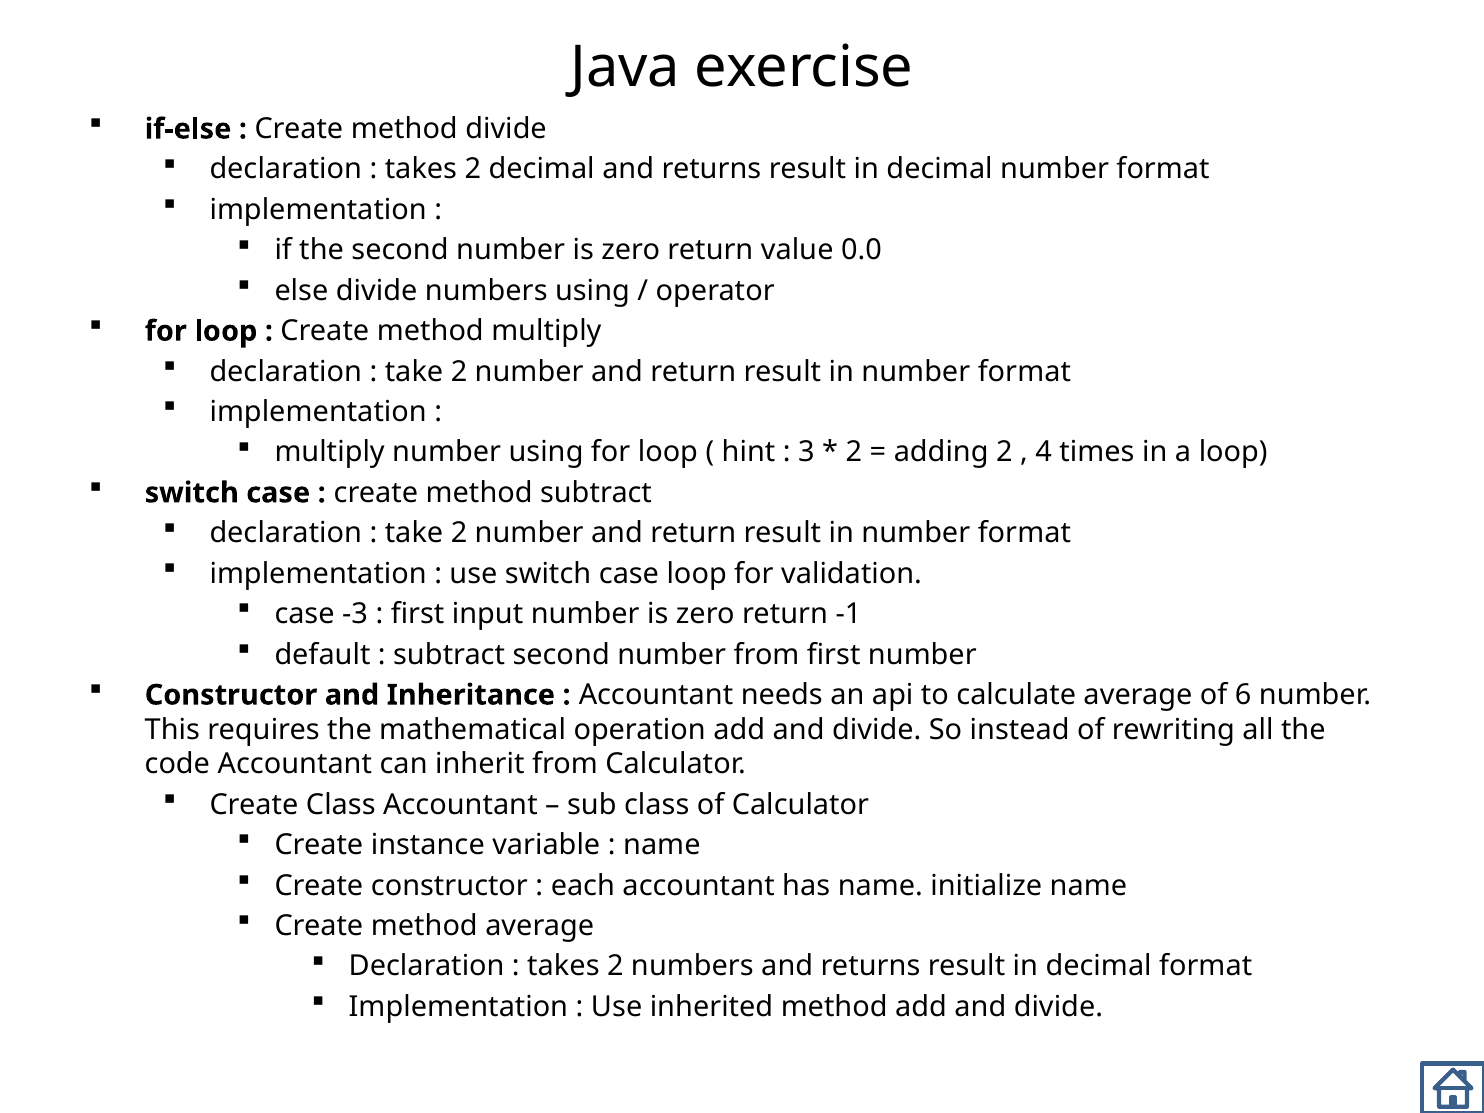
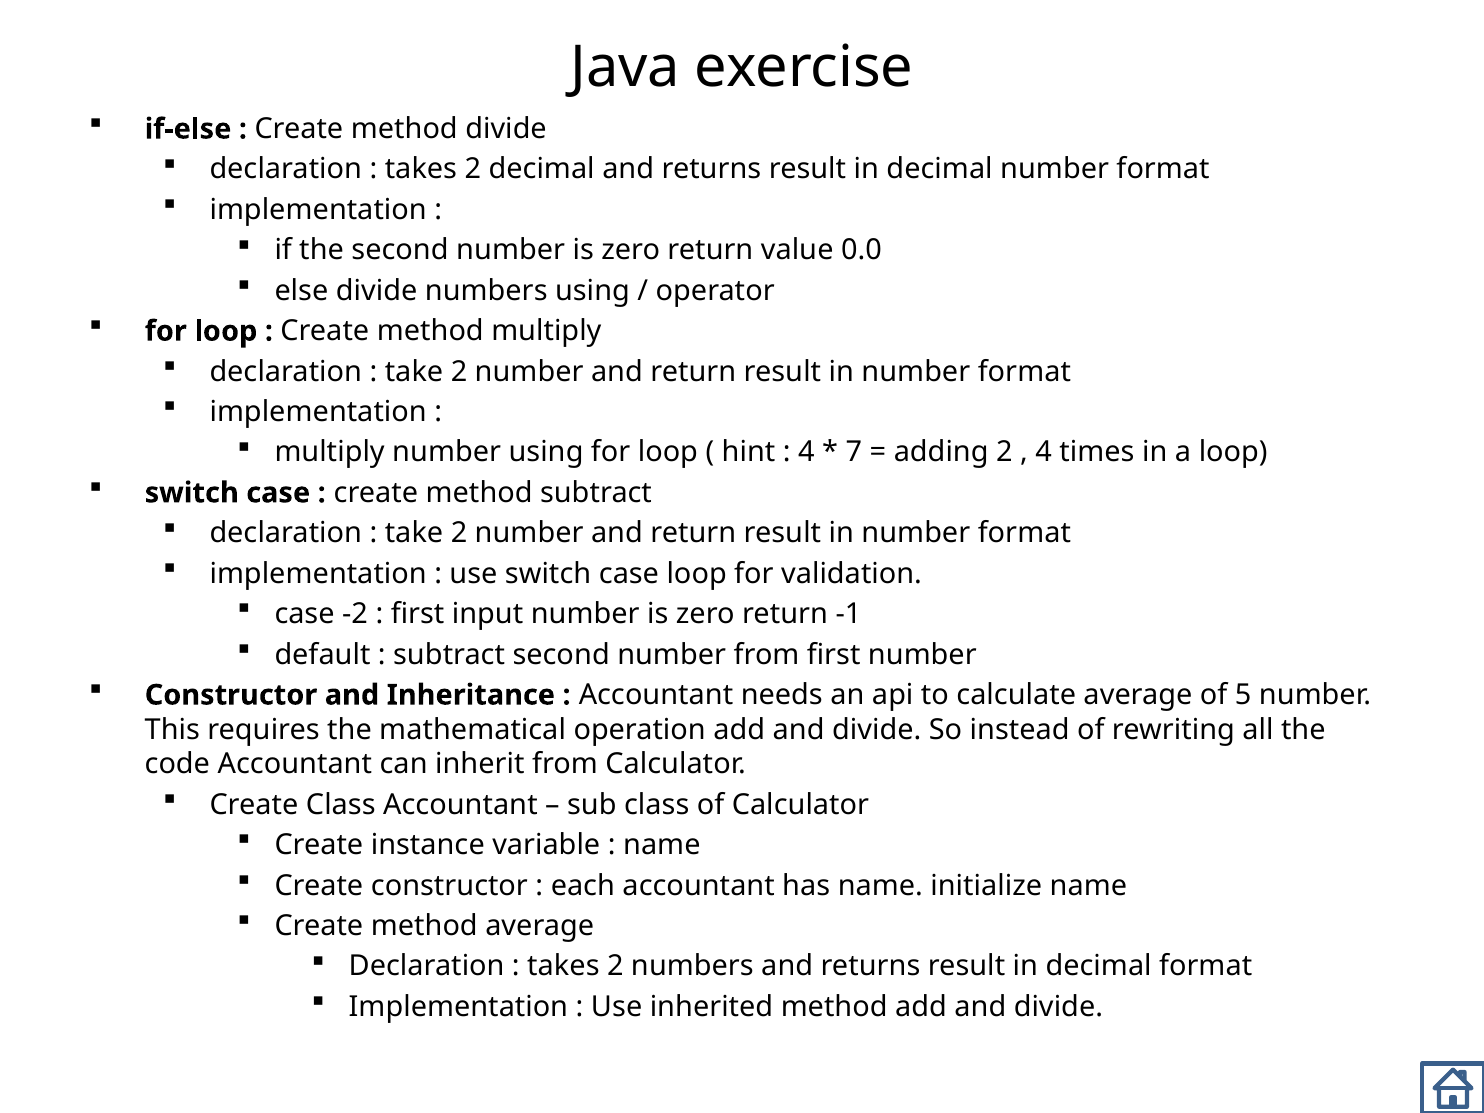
3: 3 -> 4 (806, 452)
2: 2 -> 7 (854, 452)
-3: -3 -> -2 (355, 614)
6: 6 -> 5 (1243, 695)
